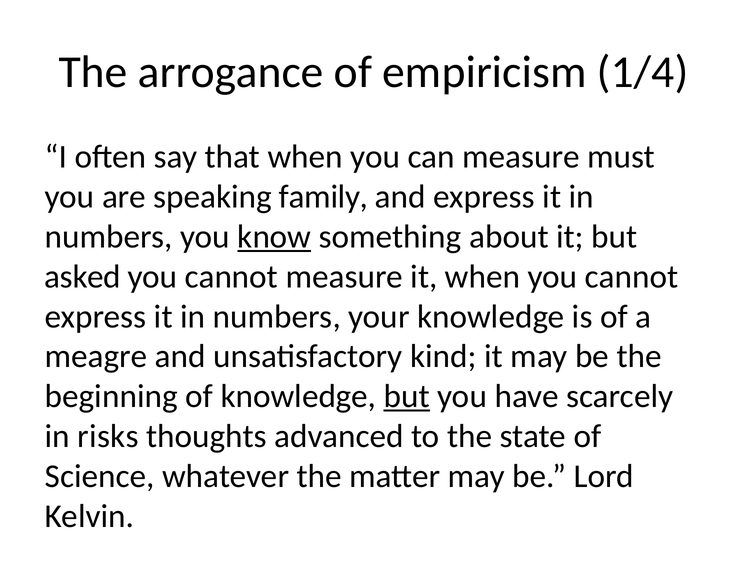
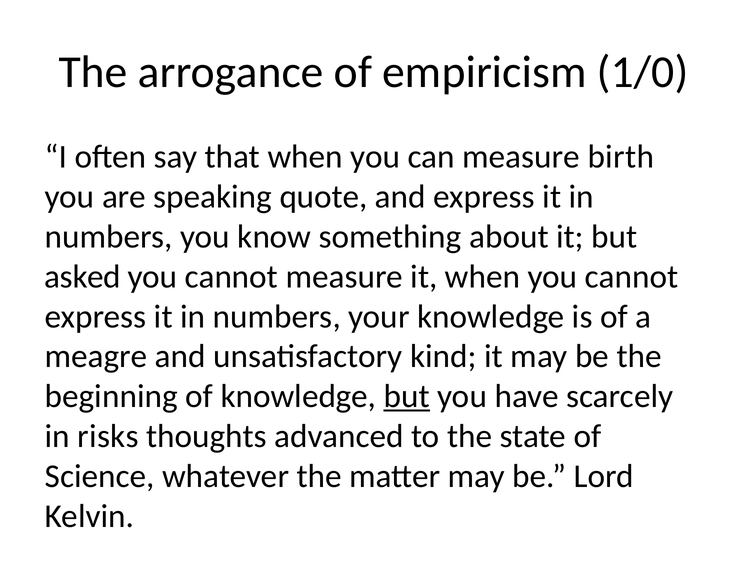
1/4: 1/4 -> 1/0 (643, 72)
must: must -> birth (621, 157)
family: family -> quote (323, 197)
know underline: present -> none (274, 237)
